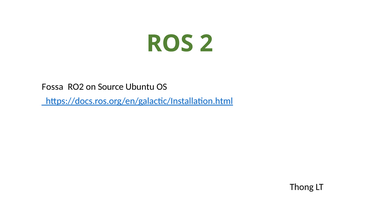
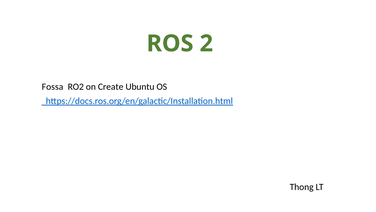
Source: Source -> Create (111, 87)
